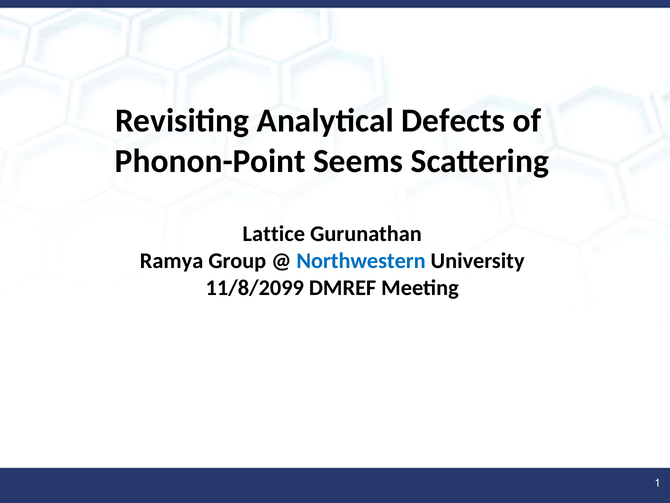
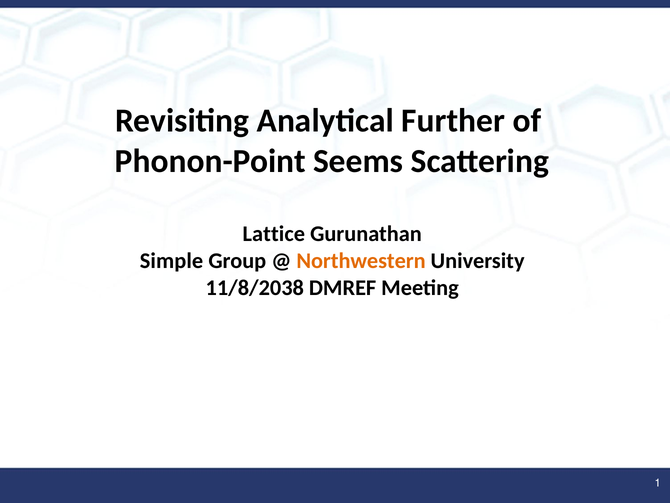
Defects: Defects -> Further (453, 121)
Ramya: Ramya -> Simple (172, 261)
Northwestern colour: blue -> orange (361, 261)
11/8/2099: 11/8/2099 -> 11/8/2038 (255, 287)
